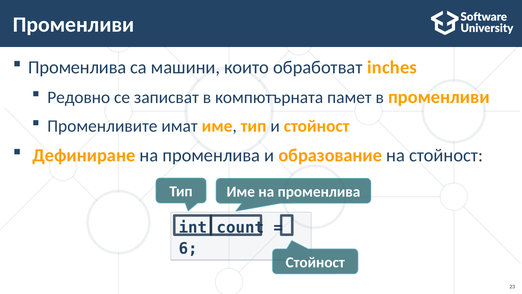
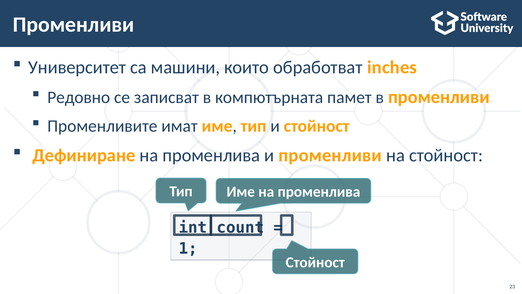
Променлива: Променлива -> Университет (77, 67)
и образование: образование -> променливи (330, 155)
6: 6 -> 1 (188, 248)
